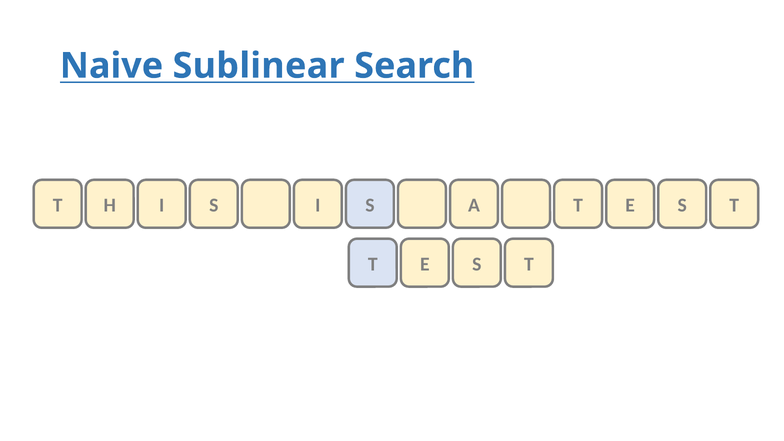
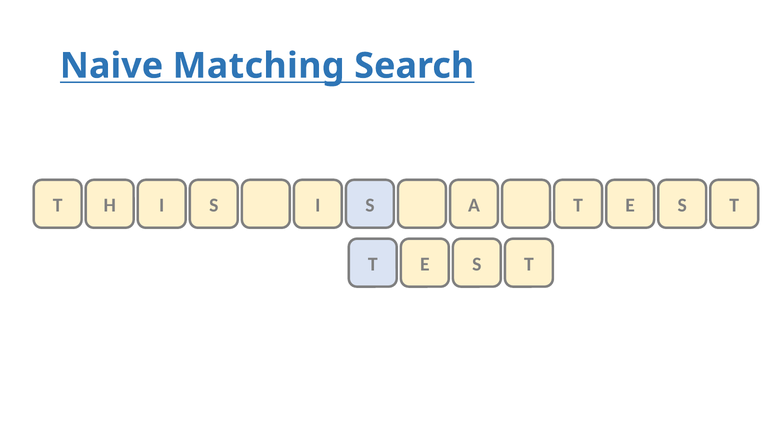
Sublinear: Sublinear -> Matching (259, 66)
